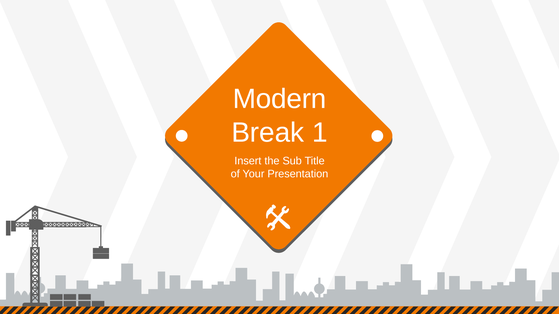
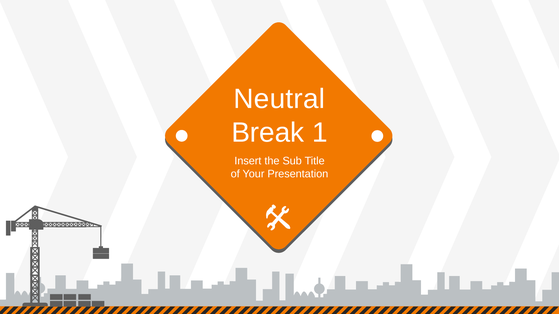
Modern: Modern -> Neutral (279, 99)
